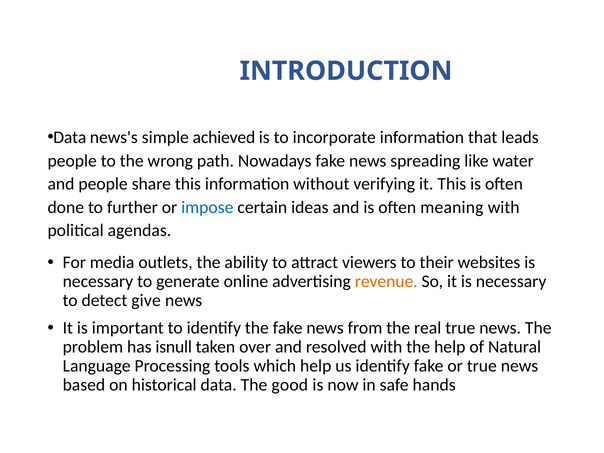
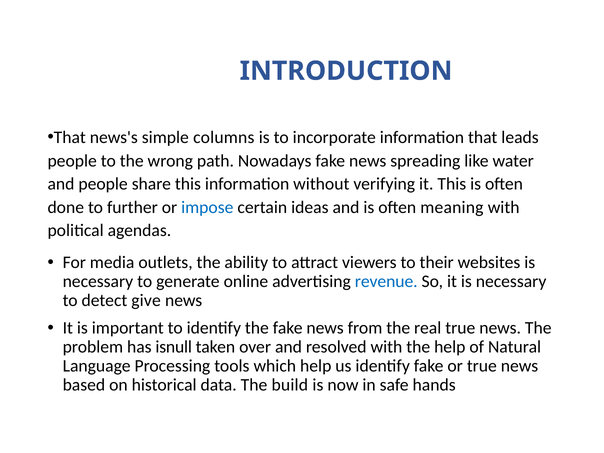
Data: Data -> That (70, 138)
achieved: achieved -> columns (224, 138)
revenue colour: orange -> blue (386, 282)
good: good -> build (290, 385)
